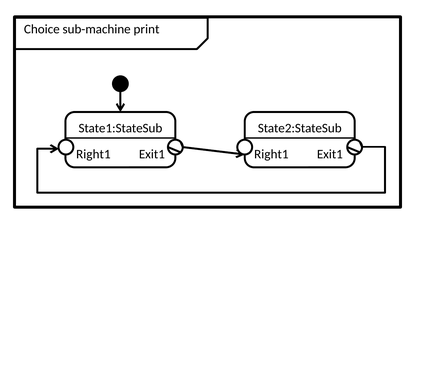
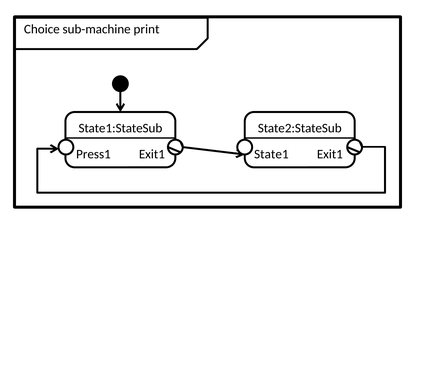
Right1: Right1 -> Press1 (93, 154)
Exit1 Right1: Right1 -> State1 (271, 154)
